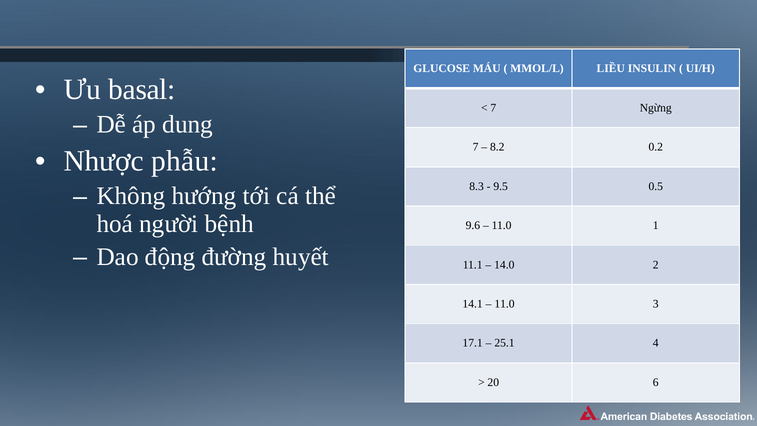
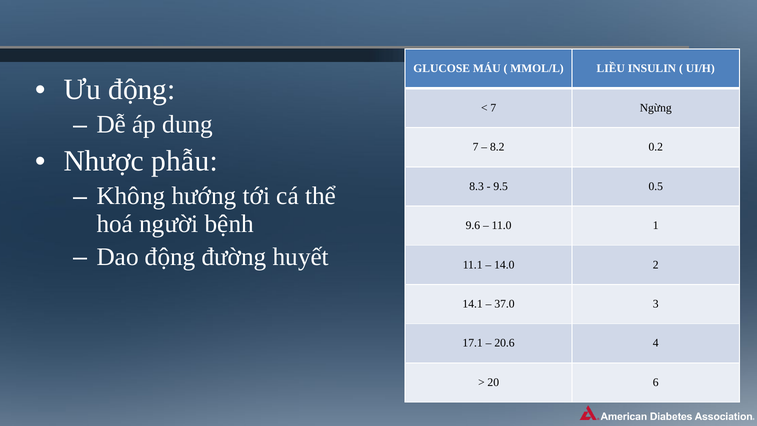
Ưu basal: basal -> động (142, 89)
11.0: 11.0 -> 37.0 (505, 304)
25.1: 25.1 -> 20.6 (505, 343)
